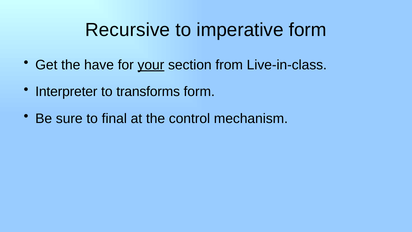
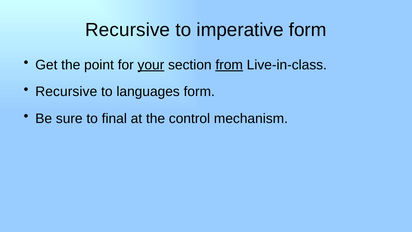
have: have -> point (99, 65)
from underline: none -> present (229, 65)
Interpreter: Interpreter -> Recursive (66, 92)
transforms: transforms -> languages (148, 92)
